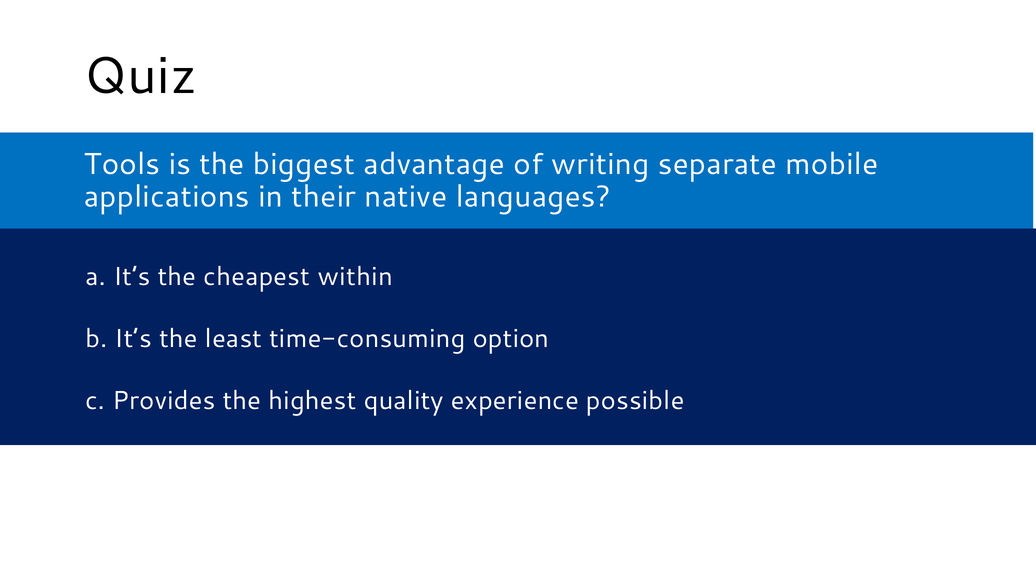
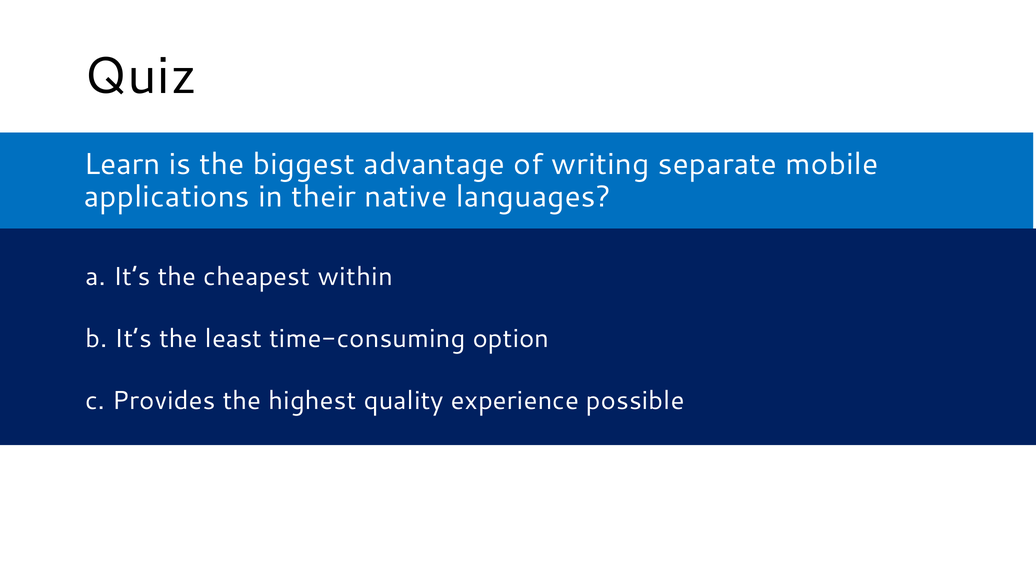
Tools: Tools -> Learn (122, 164)
